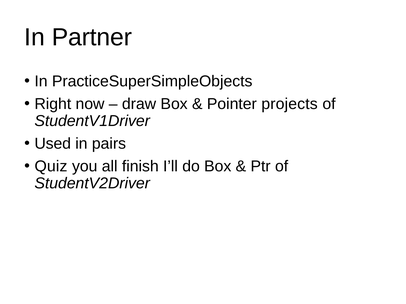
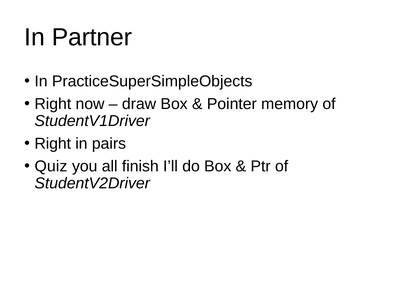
projects: projects -> memory (290, 104)
Used: Used -> Right (53, 144)
